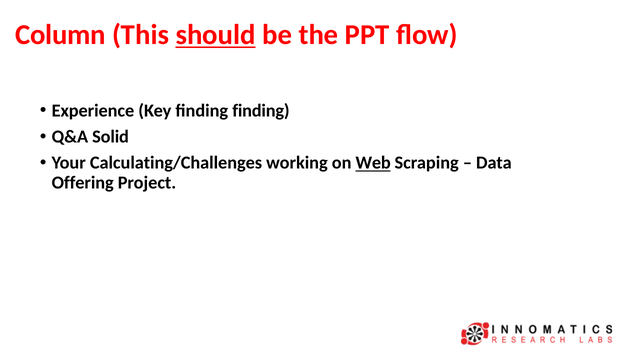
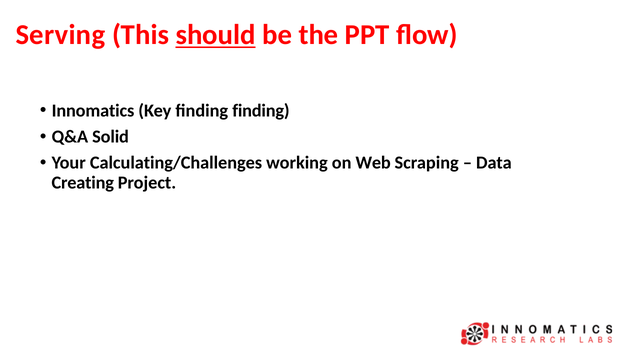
Column: Column -> Serving (60, 35)
Experience: Experience -> Innomatics (93, 111)
Web underline: present -> none (373, 163)
Offering: Offering -> Creating (83, 183)
